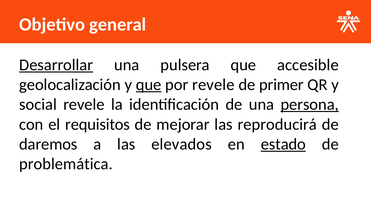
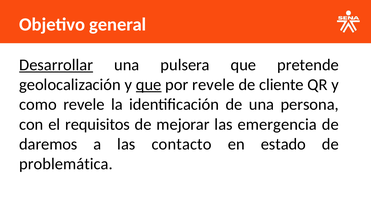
accesible: accesible -> pretende (308, 65)
primer: primer -> cliente (281, 85)
social: social -> como (38, 104)
persona underline: present -> none (310, 104)
reproducirá: reproducirá -> emergencia (277, 124)
elevados: elevados -> contacto (182, 144)
estado underline: present -> none (283, 144)
